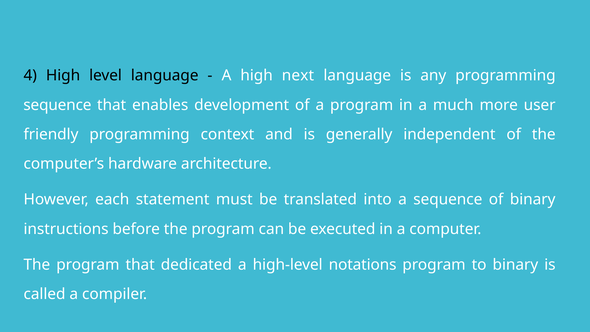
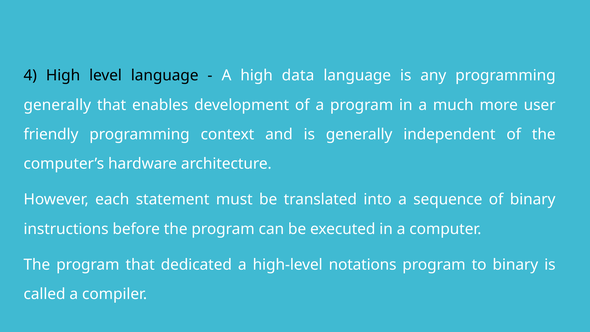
next: next -> data (298, 75)
sequence: sequence -> generally (57, 105)
